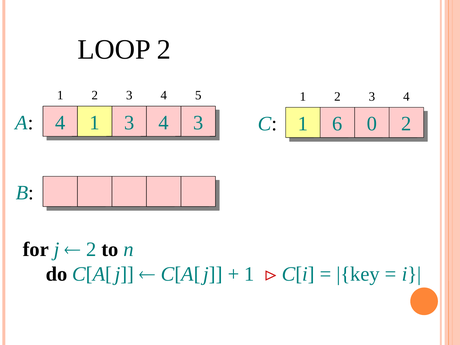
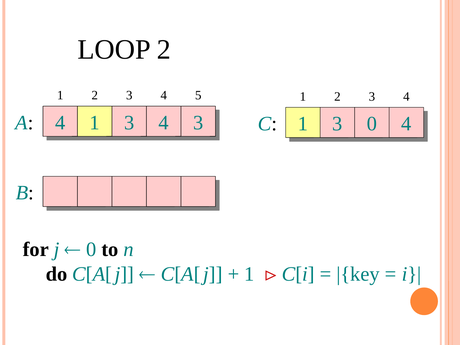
C 1 6: 6 -> 3 (337, 124)
0 2: 2 -> 4 (406, 124)
2: 2 -> 0 (91, 249)
